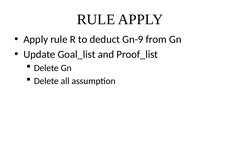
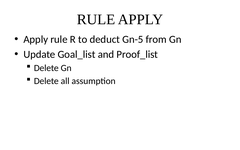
Gn-9: Gn-9 -> Gn-5 (133, 39)
